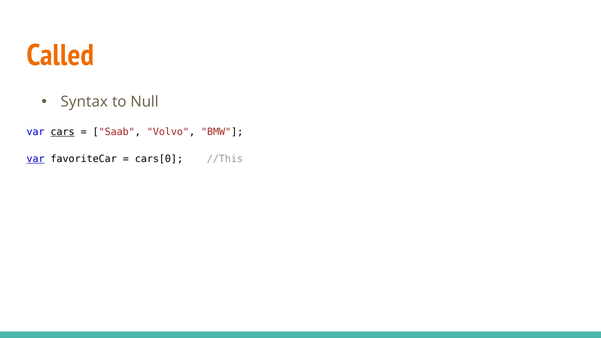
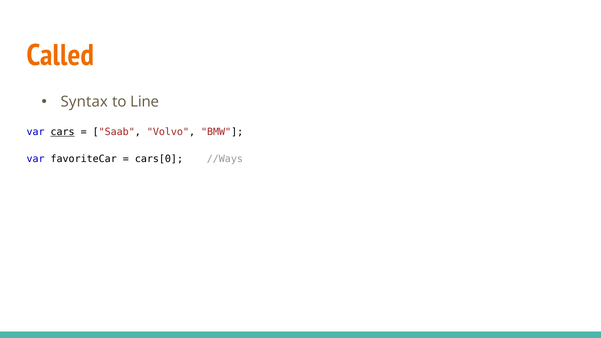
Null: Null -> Line (145, 102)
var underline: present -> none (36, 159)
//This: //This -> //Ways (225, 159)
